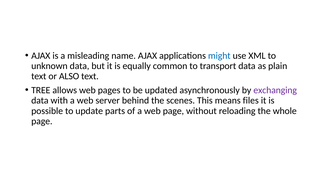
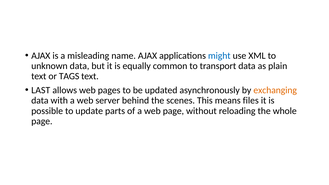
ALSO: ALSO -> TAGS (69, 76)
TREE: TREE -> LAST (41, 90)
exchanging colour: purple -> orange (275, 90)
